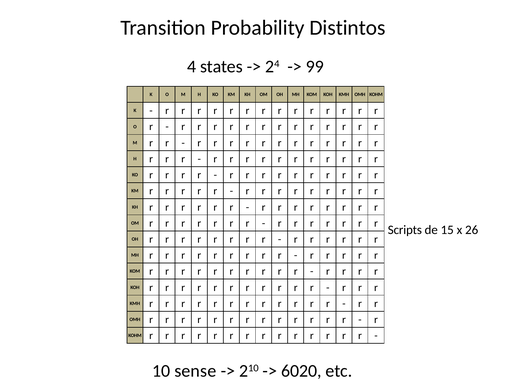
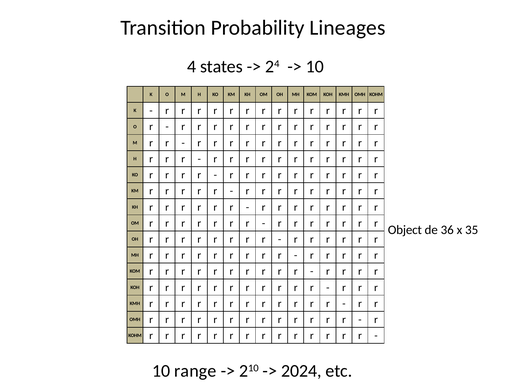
Distintos: Distintos -> Lineages (347, 28)
99: 99 -> 10 (315, 67)
Scripts: Scripts -> Object (405, 230)
15: 15 -> 36 (447, 230)
26: 26 -> 35 (472, 230)
sense: sense -> range (195, 371)
6020: 6020 -> 2024 (301, 371)
